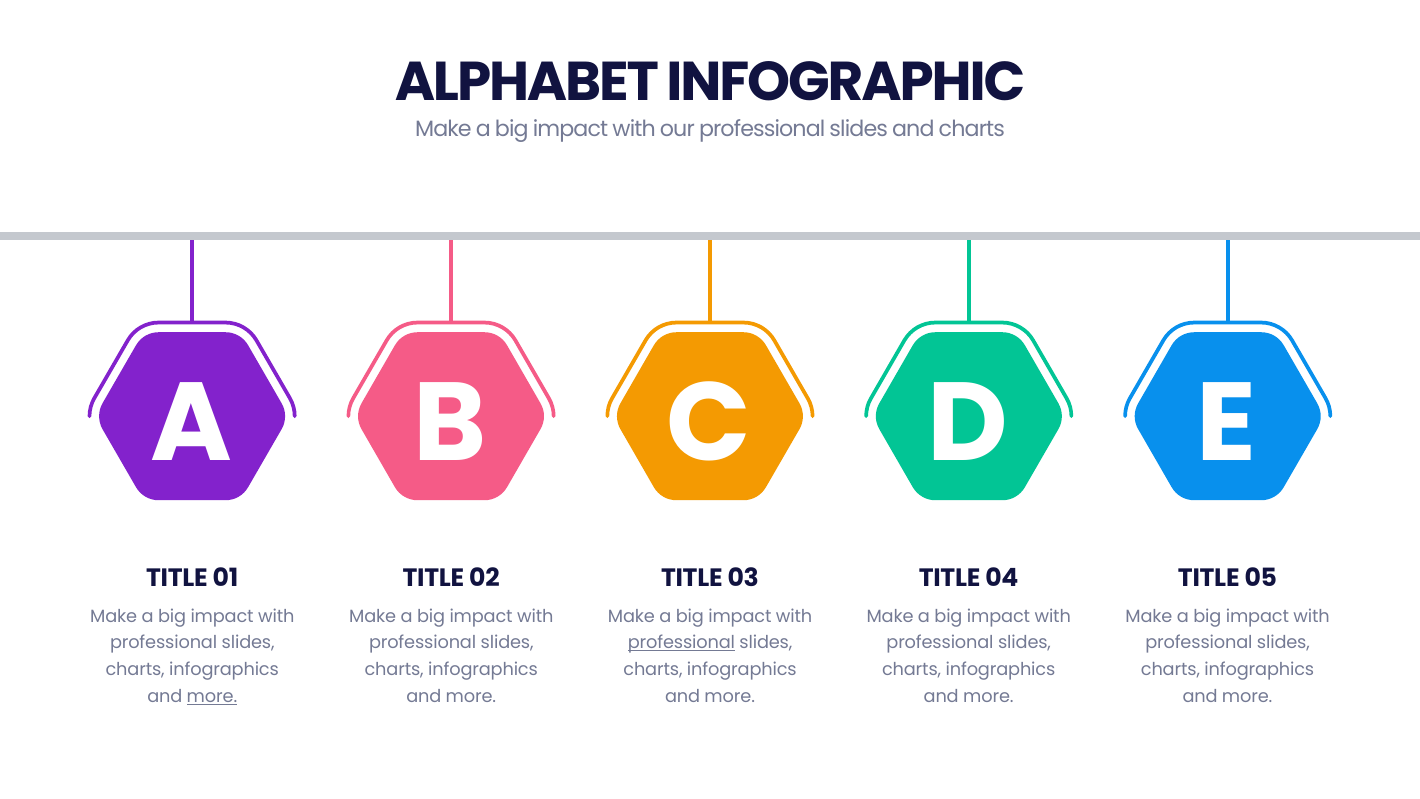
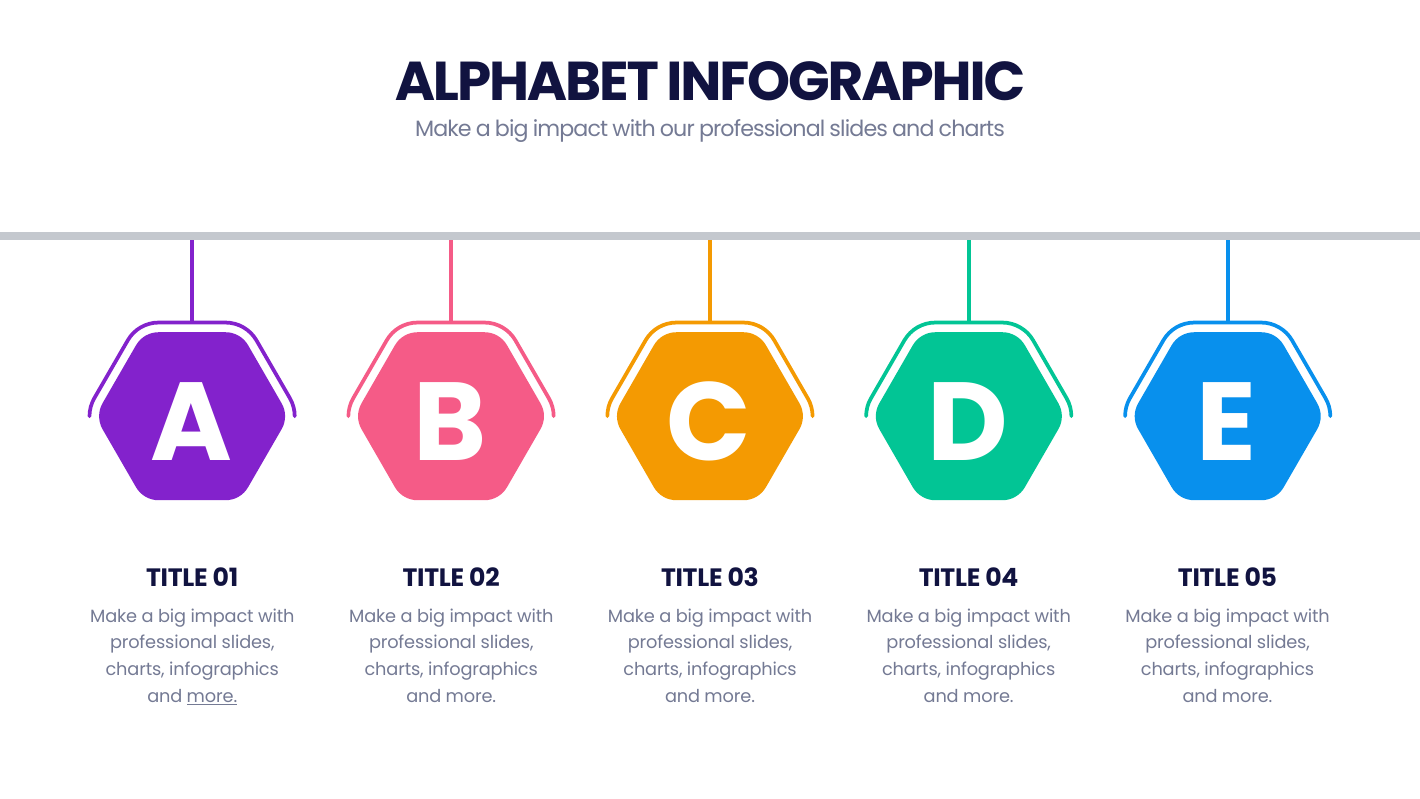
professional underline: present -> none (681, 643)
